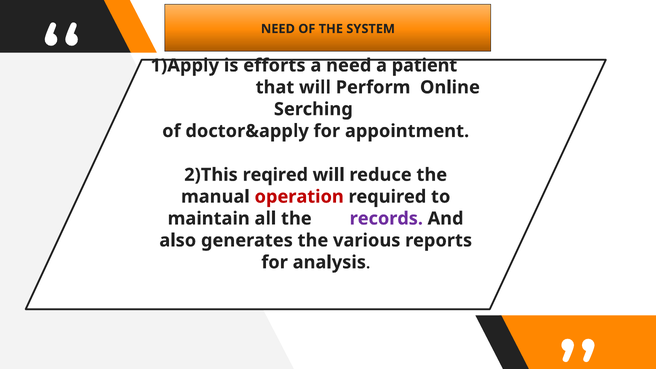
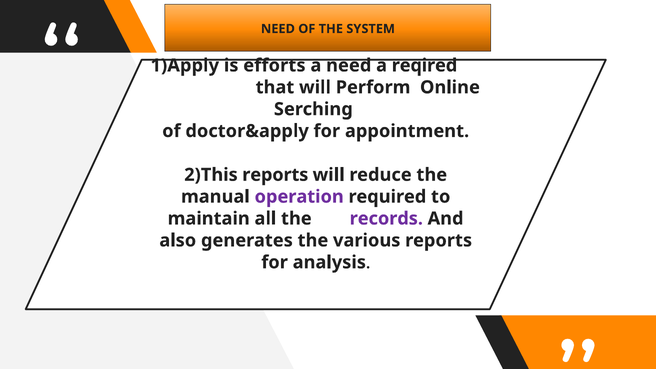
patient: patient -> reqired (424, 65)
2)This reqired: reqired -> reports (275, 175)
operation colour: red -> purple (299, 197)
